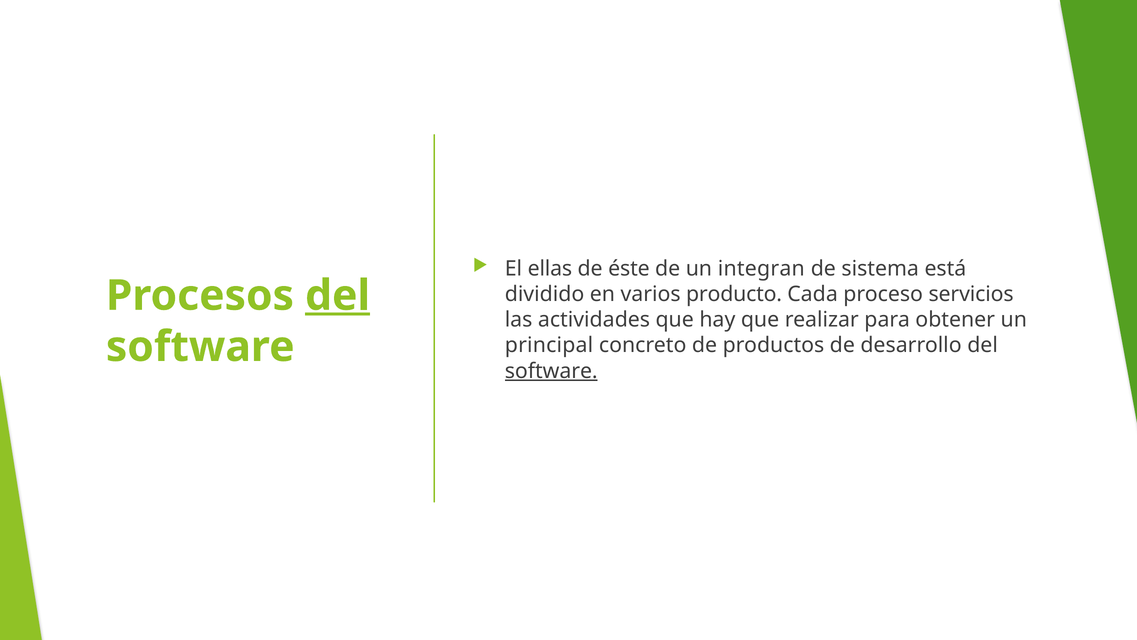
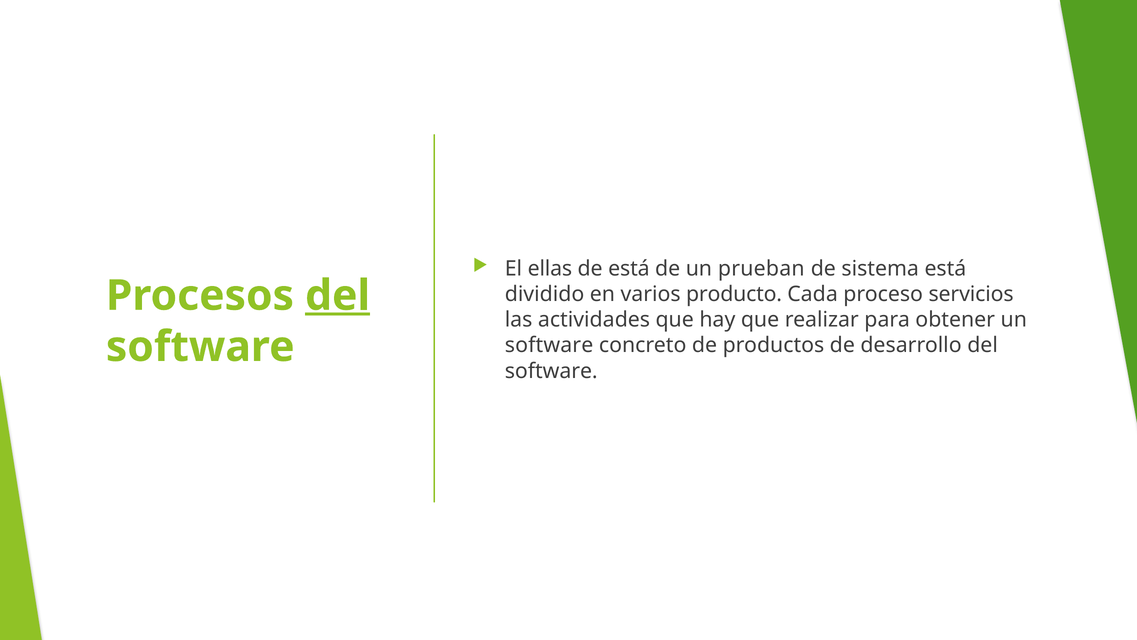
de éste: éste -> está (629, 268)
integran: integran -> prueban (761, 268)
principal: principal -> software (549, 345)
software underline: present -> none (551, 371)
